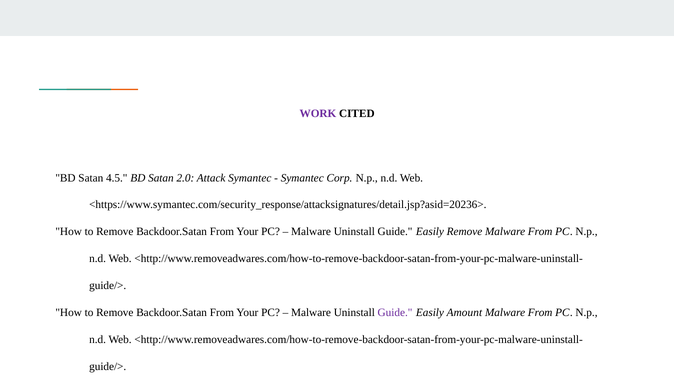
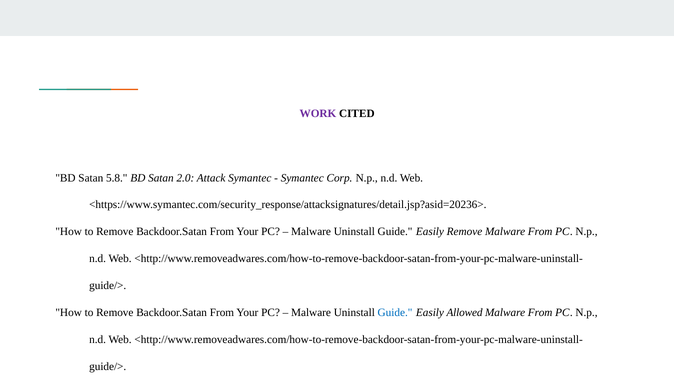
4.5: 4.5 -> 5.8 (117, 178)
Guide colour: purple -> blue (395, 313)
Amount: Amount -> Allowed (465, 313)
